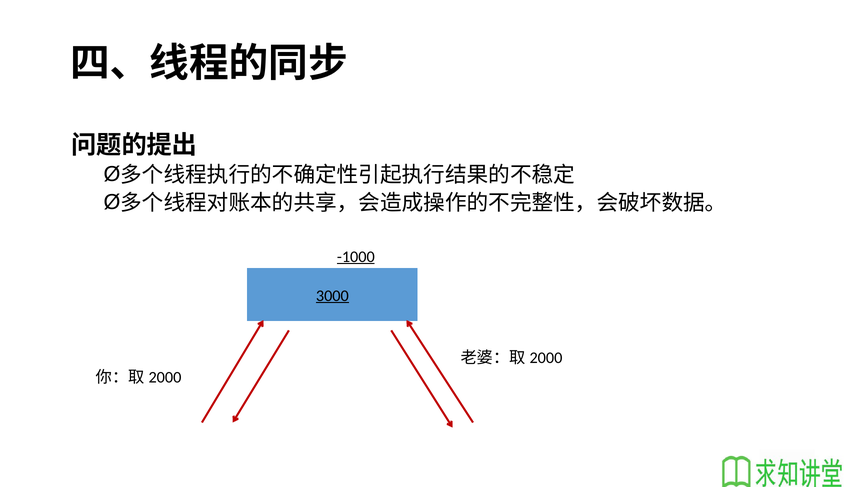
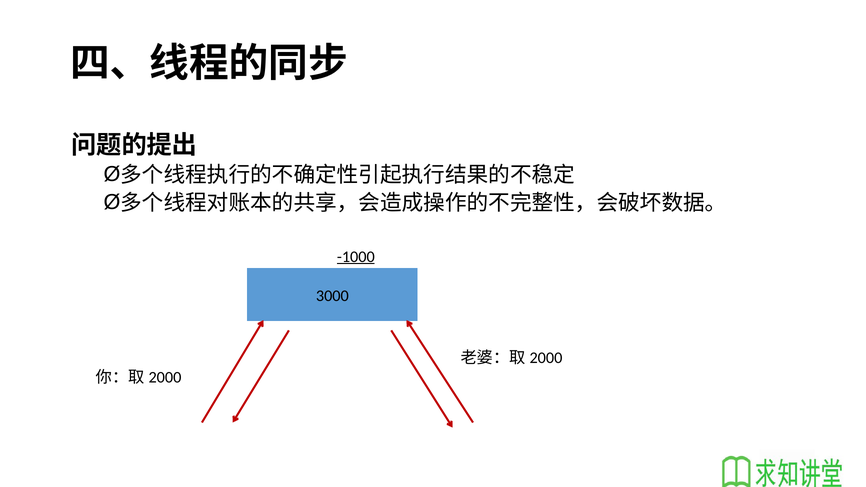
3000 underline: present -> none (332, 296)
